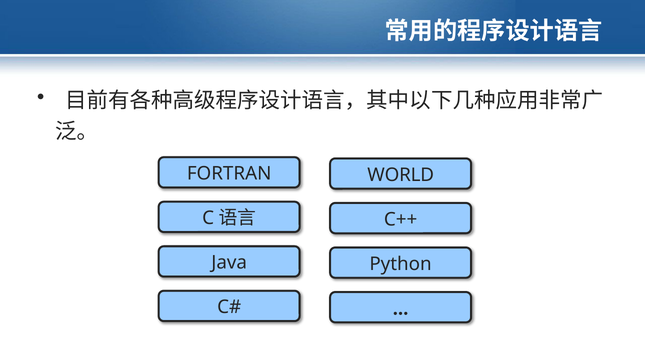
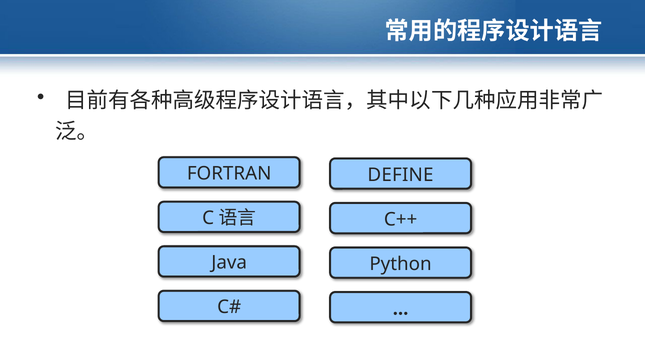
WORLD: WORLD -> DEFINE (401, 175)
